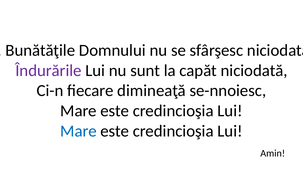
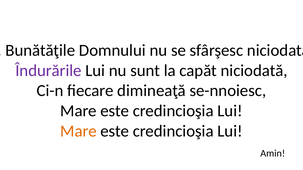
Mare colour: blue -> orange (78, 131)
